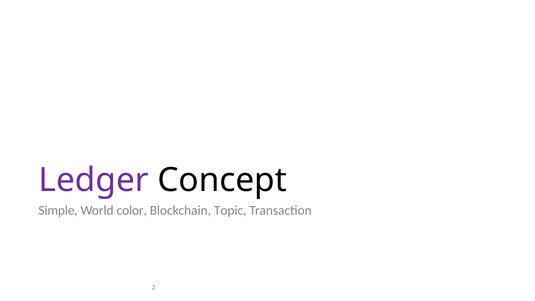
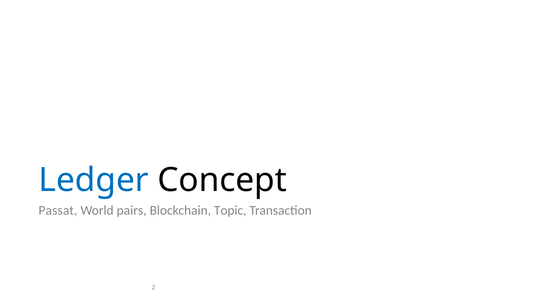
Ledger colour: purple -> blue (94, 180)
Simple: Simple -> Passat (58, 211)
color: color -> pairs (132, 211)
